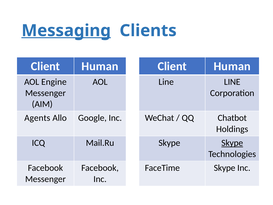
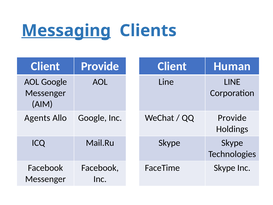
Human: Human -> Provide (100, 66)
AOL Engine: Engine -> Google (54, 82)
QQ Chatbot: Chatbot -> Provide (232, 118)
Skype underline: present -> none (232, 143)
